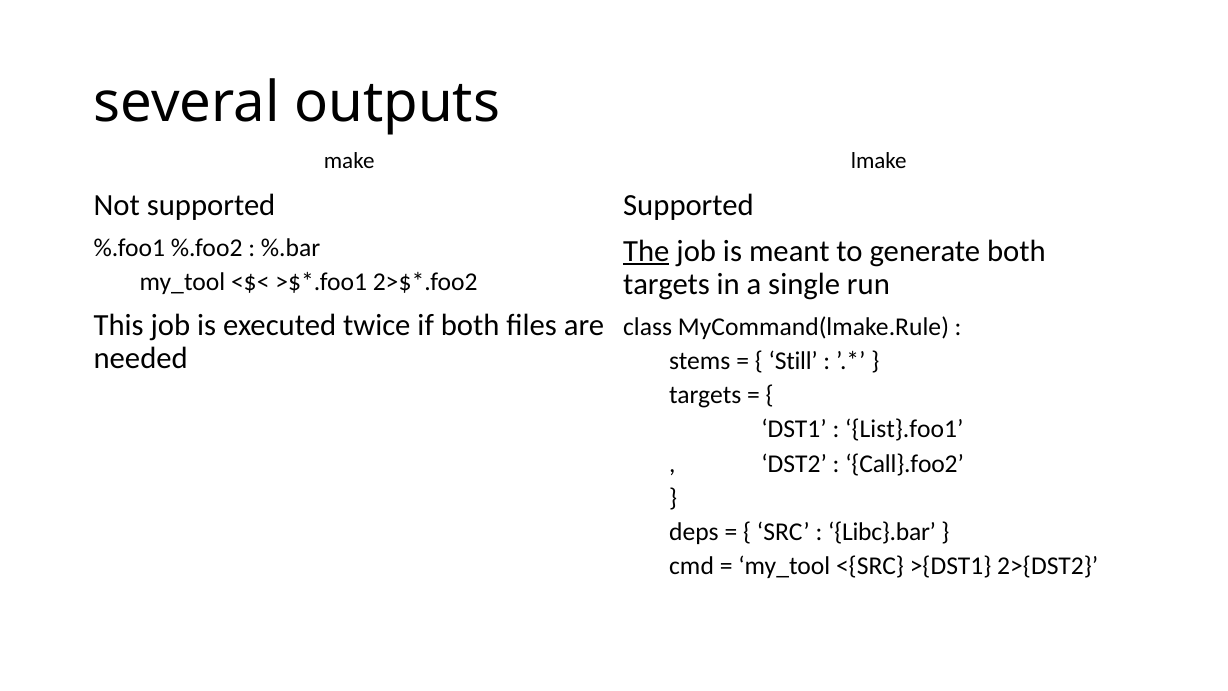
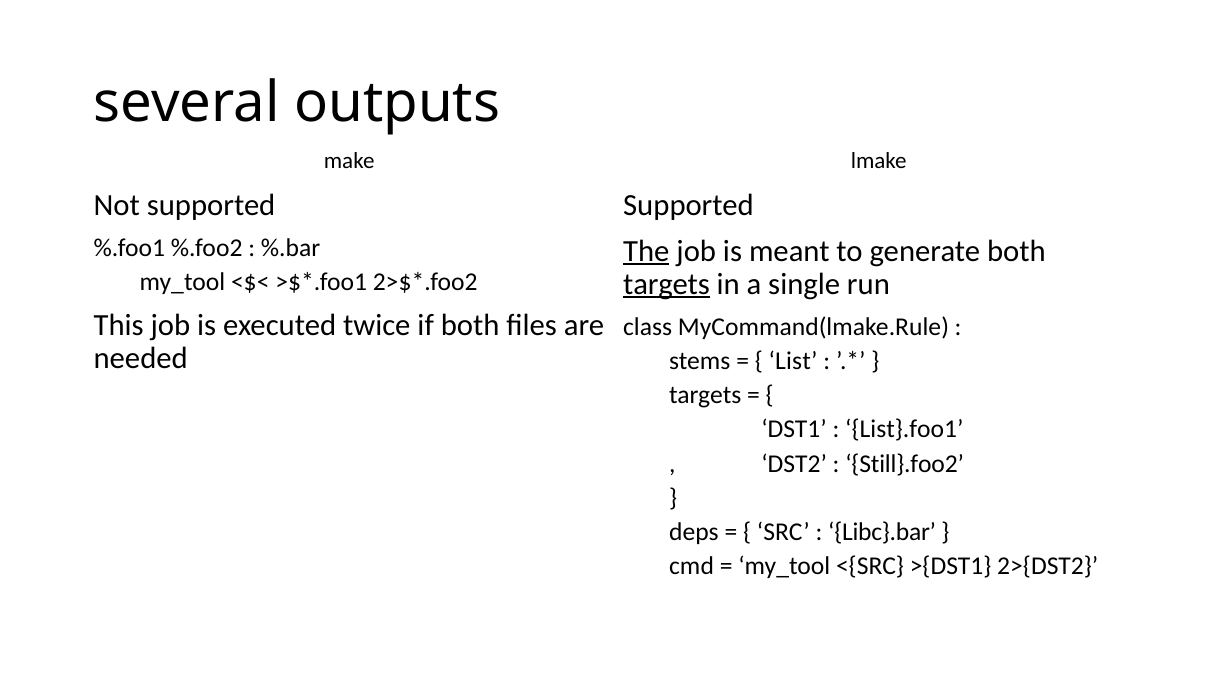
targets underline: none -> present (666, 284)
Still: Still -> List (793, 361)
Call}.foo2: Call}.foo2 -> Still}.foo2 (905, 463)
